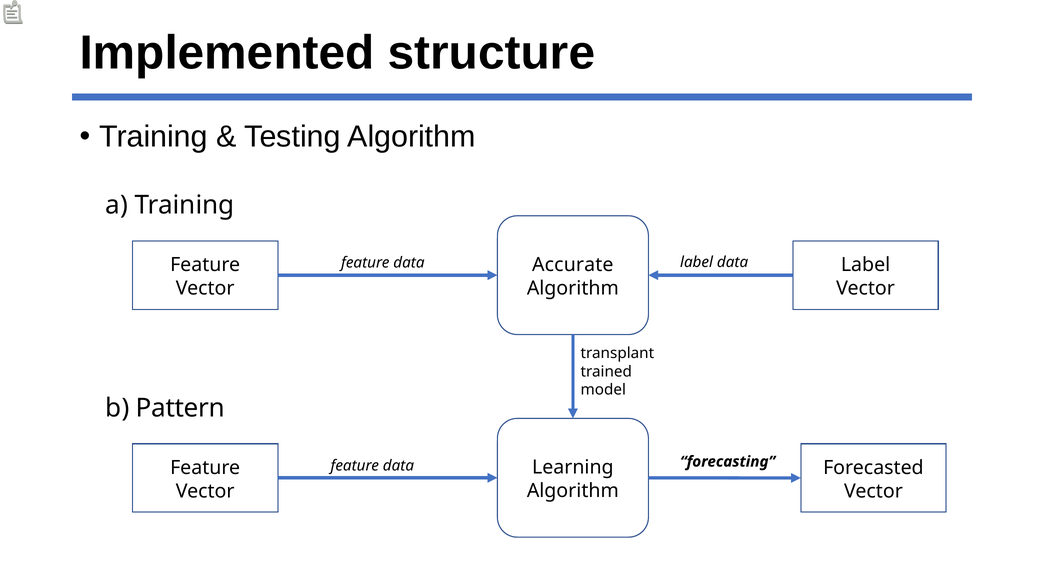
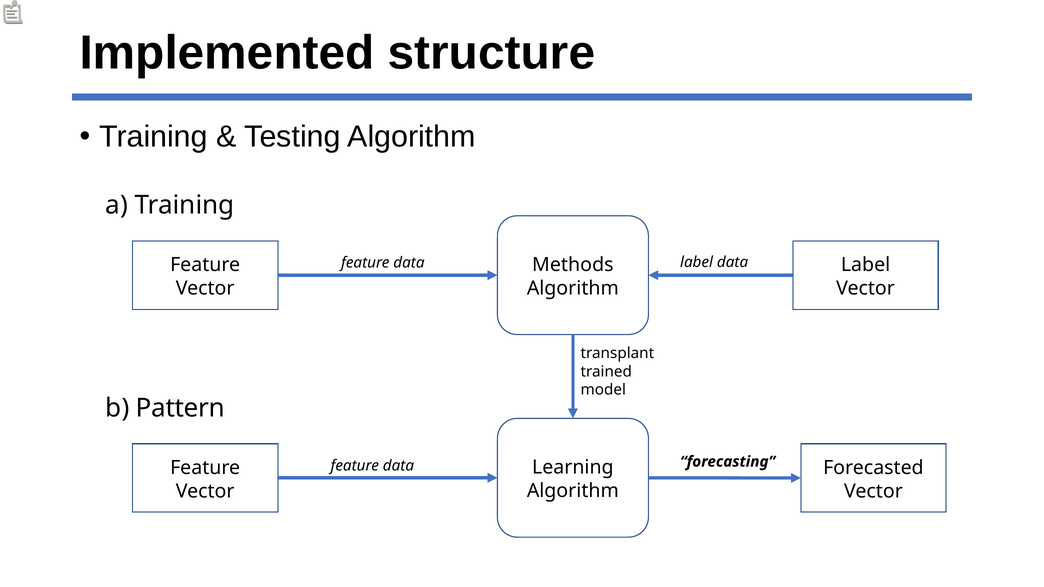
Accurate: Accurate -> Methods (573, 265)
